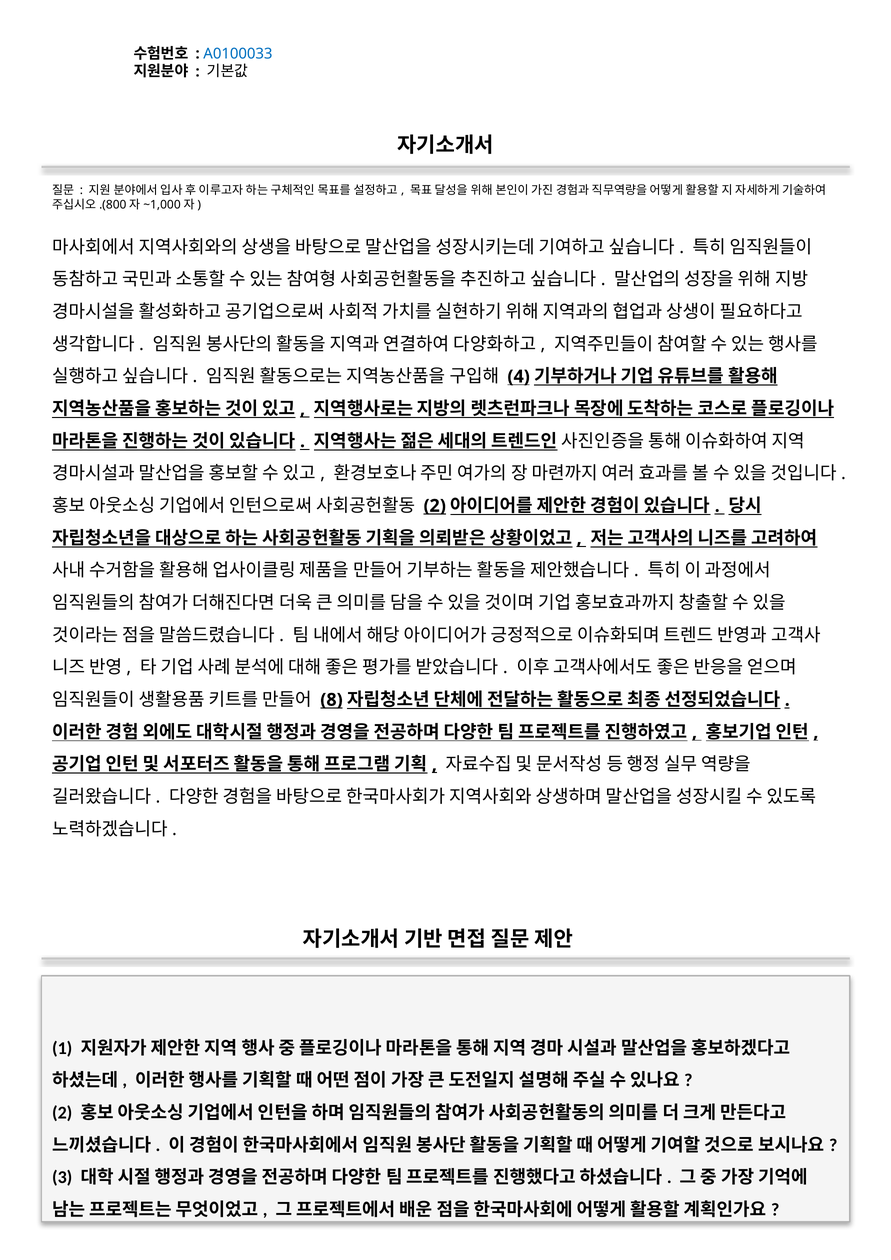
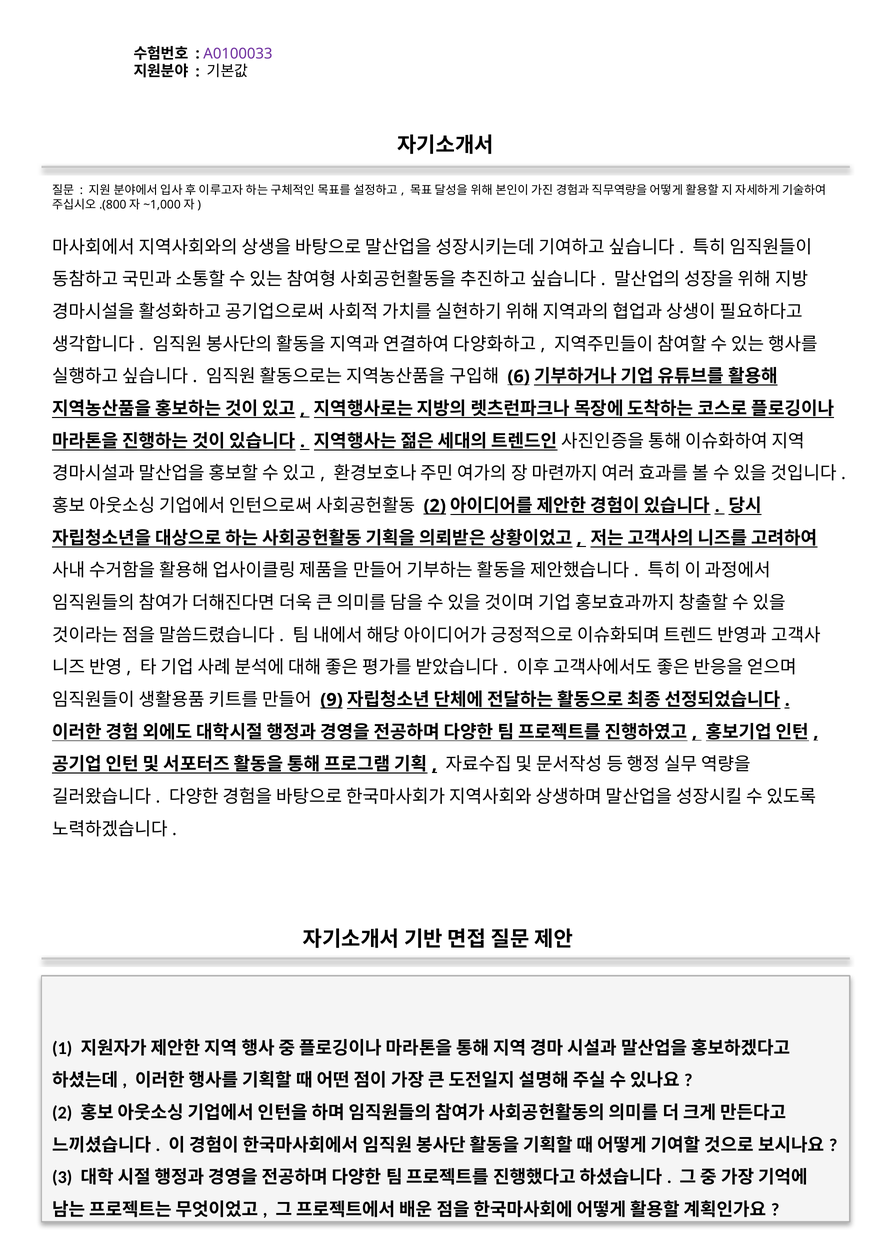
A0100033 colour: blue -> purple (238, 54)
4: 4 -> 6 (519, 377)
8: 8 -> 9 (331, 700)
